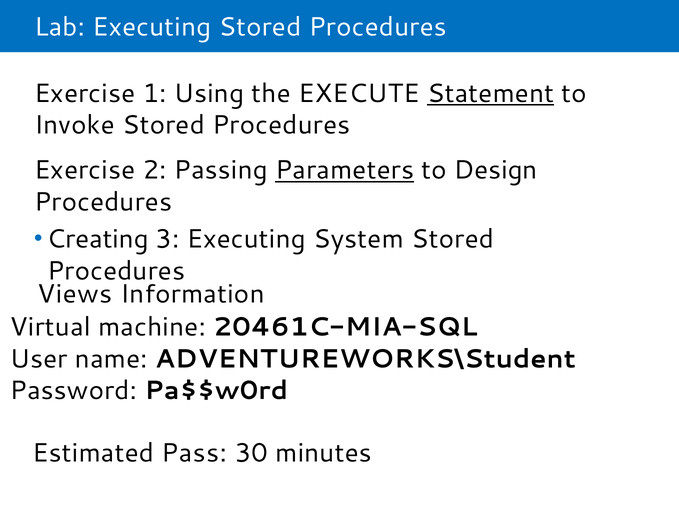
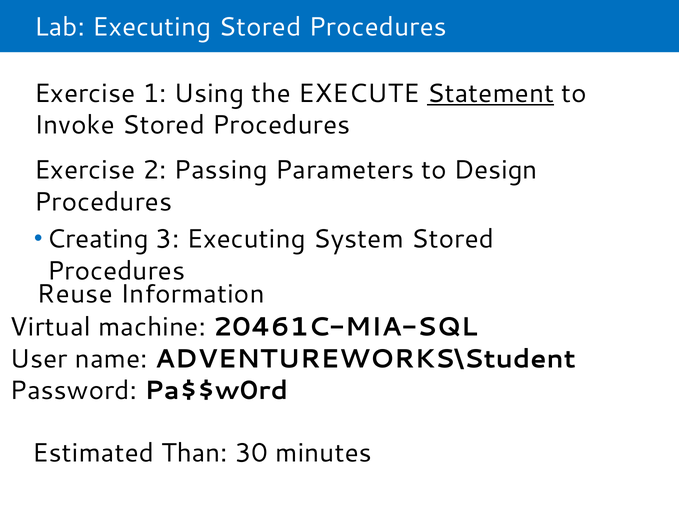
Parameters underline: present -> none (345, 170)
Views: Views -> Reuse (75, 294)
Pass: Pass -> Than (194, 453)
